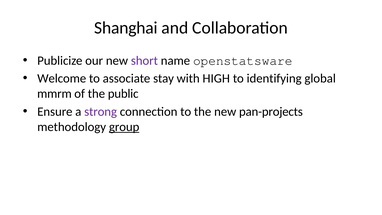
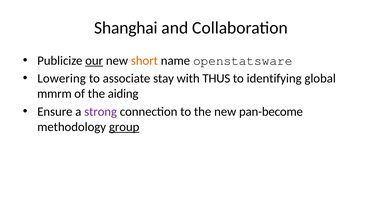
our underline: none -> present (94, 61)
short colour: purple -> orange (144, 61)
Welcome: Welcome -> Lowering (62, 78)
HIGH: HIGH -> THUS (216, 78)
public: public -> aiding (123, 94)
pan-projects: pan-projects -> pan-become (271, 112)
